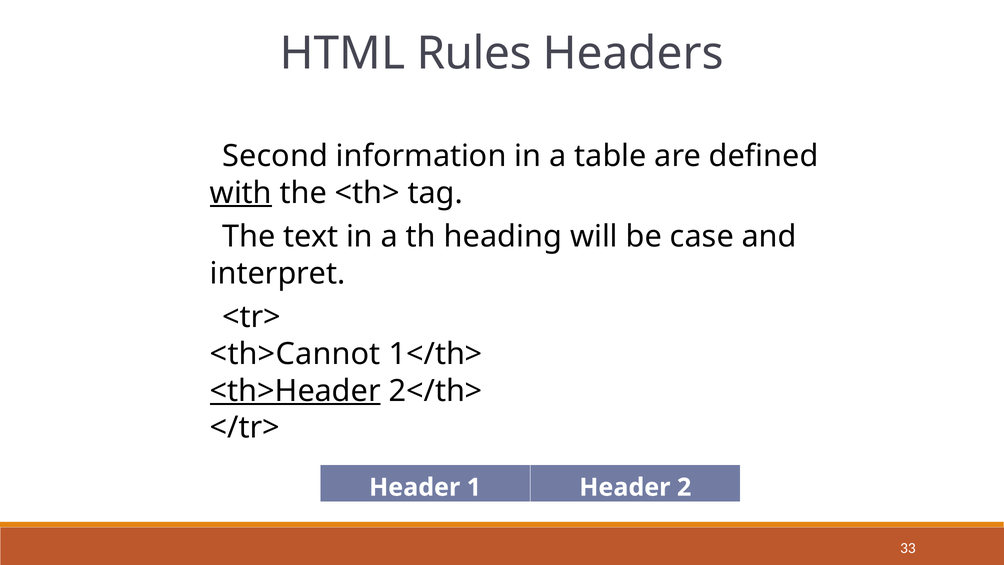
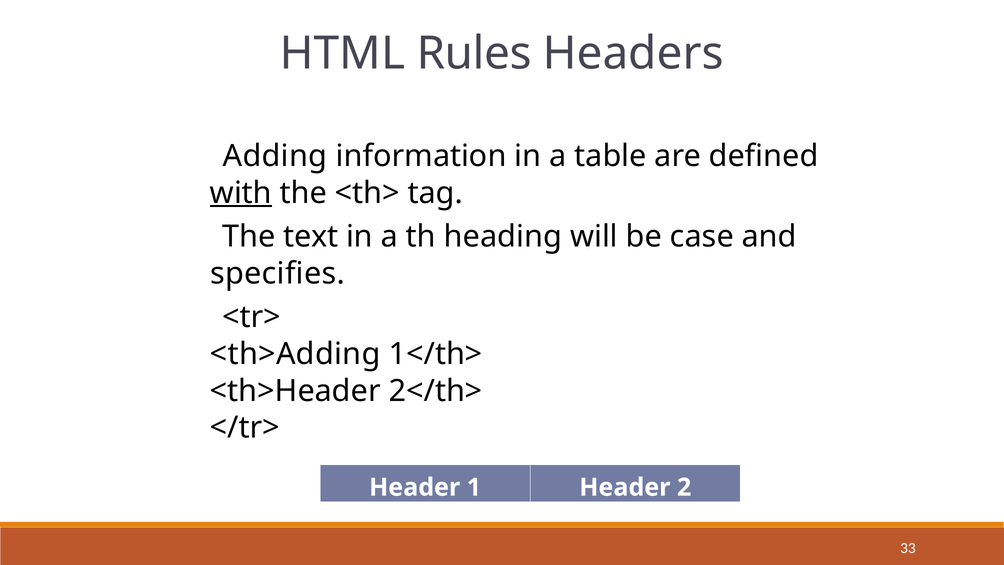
Second: Second -> Adding (275, 156)
interpret: interpret -> specifies (278, 273)
<th>Cannot: <th>Cannot -> <th>Adding (295, 354)
<th>Header underline: present -> none (295, 391)
